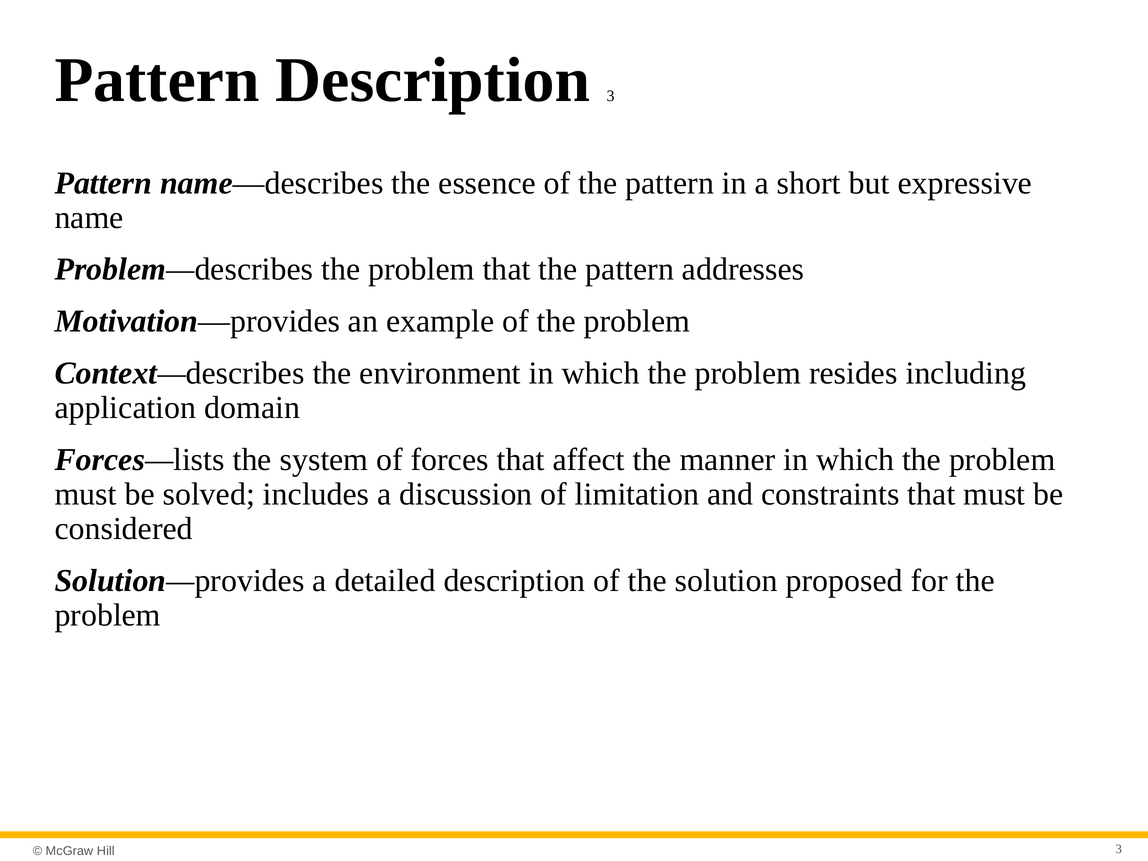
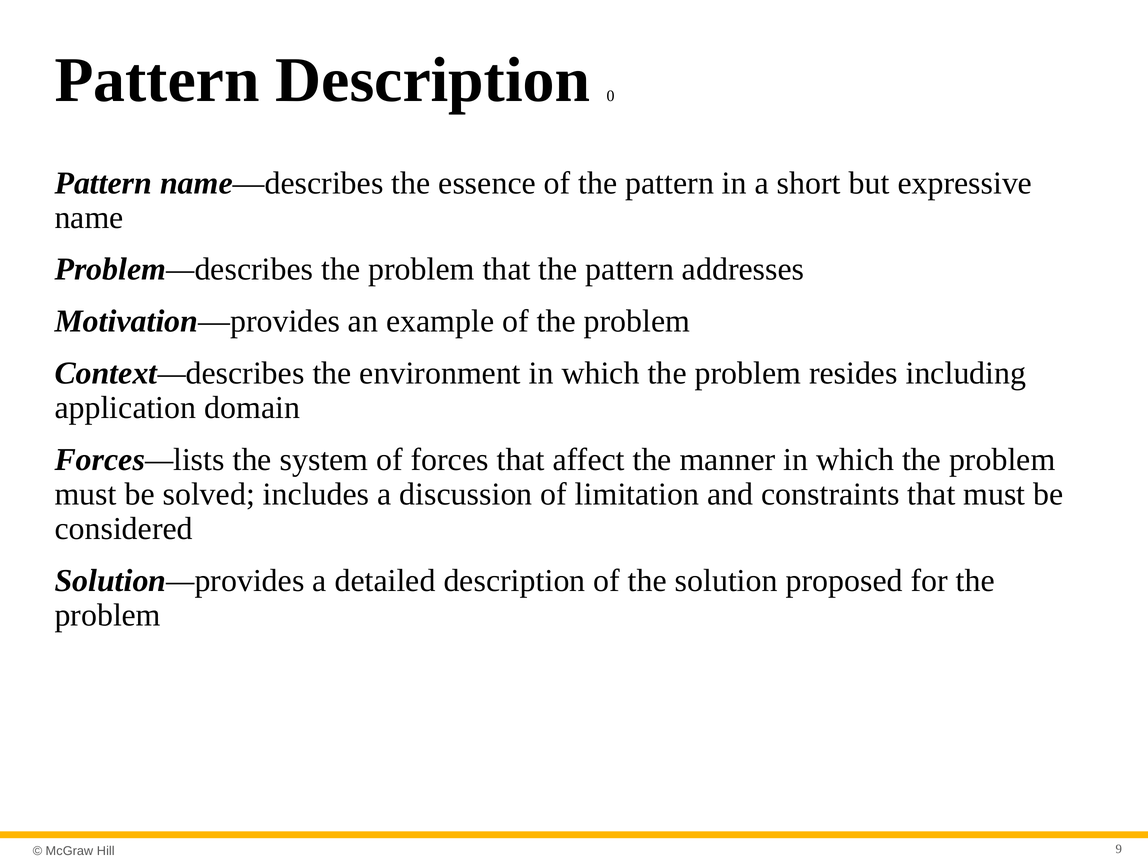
Description 3: 3 -> 0 (611, 96)
3: 3 -> 9 (1119, 849)
